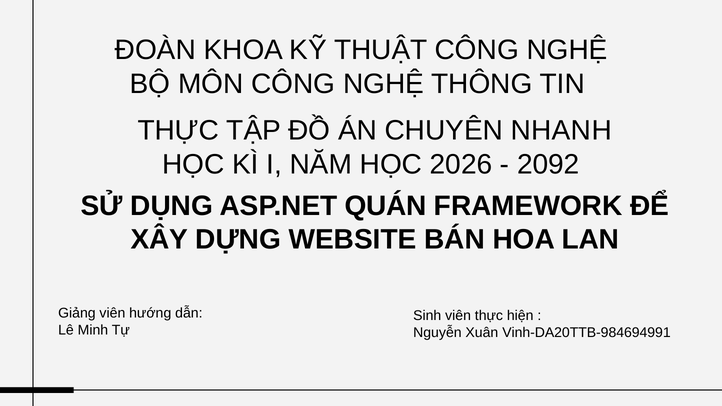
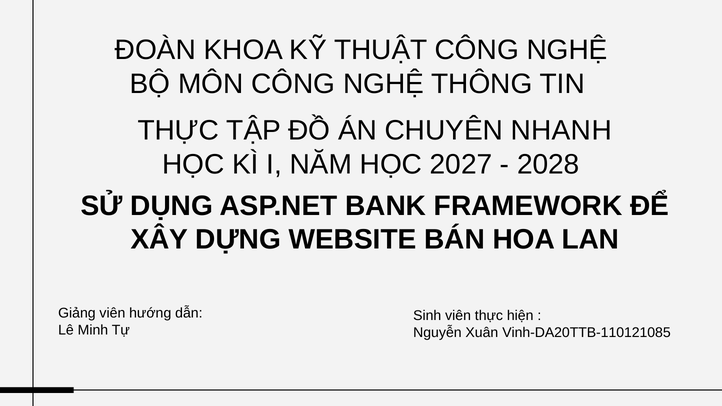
2026: 2026 -> 2027 (461, 164)
2092: 2092 -> 2028 (548, 164)
QUÁN: QUÁN -> BANK (386, 206)
Vinh-DA20TTB-984694991: Vinh-DA20TTB-984694991 -> Vinh-DA20TTB-110121085 (586, 333)
